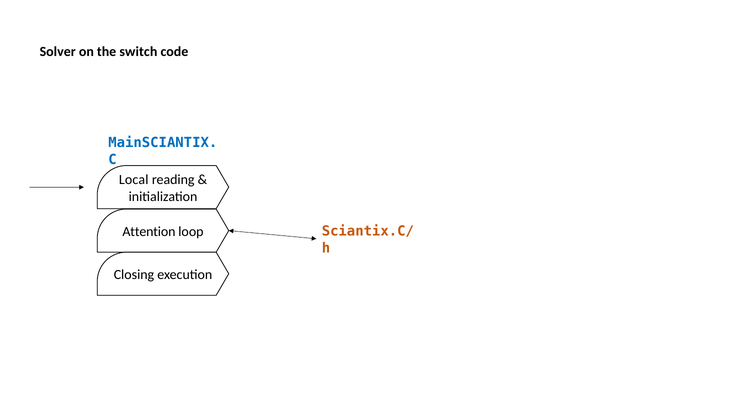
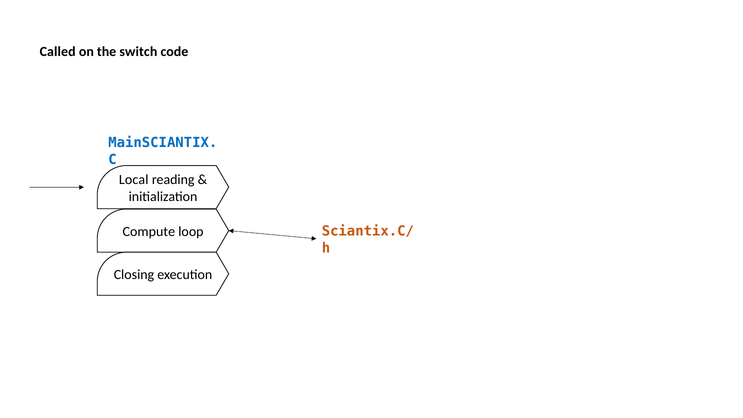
Solver: Solver -> Called (58, 51)
Attention: Attention -> Compute (149, 232)
